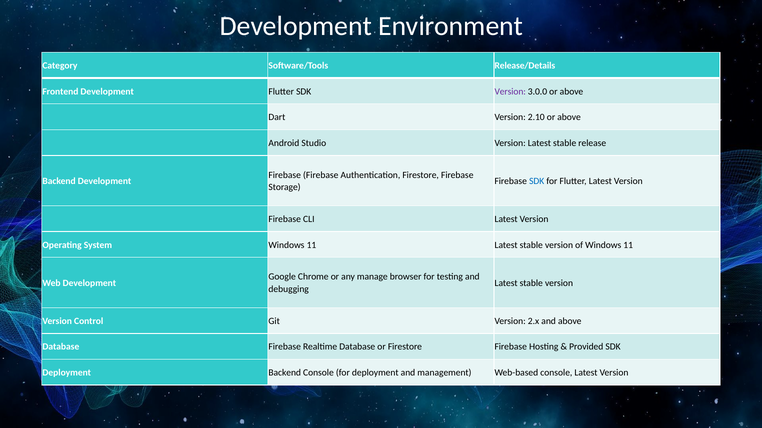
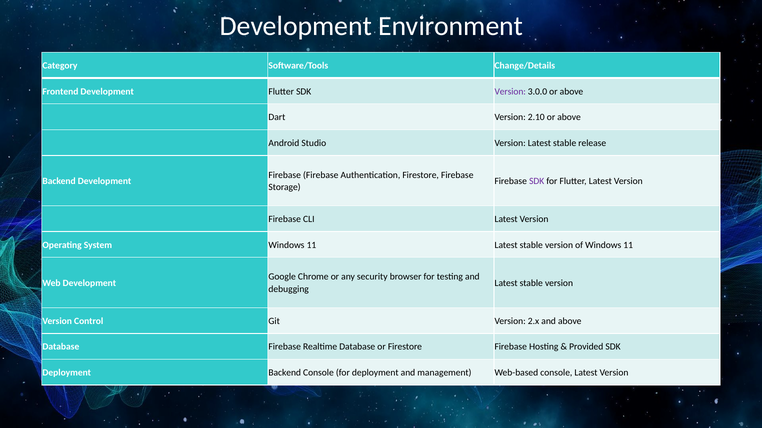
Release/Details: Release/Details -> Change/Details (525, 66)
SDK colour: blue -> purple (537, 181)
manage: manage -> security (372, 277)
